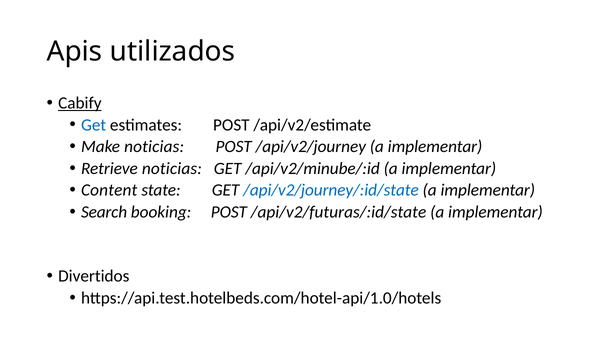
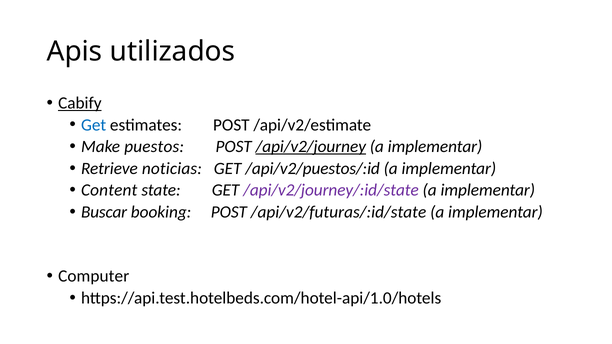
Make noticias: noticias -> puestos (154, 147)
/api/v2/journey underline: none -> present (311, 147)
/api/v2/minube/:id: /api/v2/minube/:id -> /api/v2/puestos/:id (313, 169)
/api/v2/journey/:id/state colour: blue -> purple (331, 190)
Search: Search -> Buscar (104, 212)
Divertidos: Divertidos -> Computer (94, 276)
